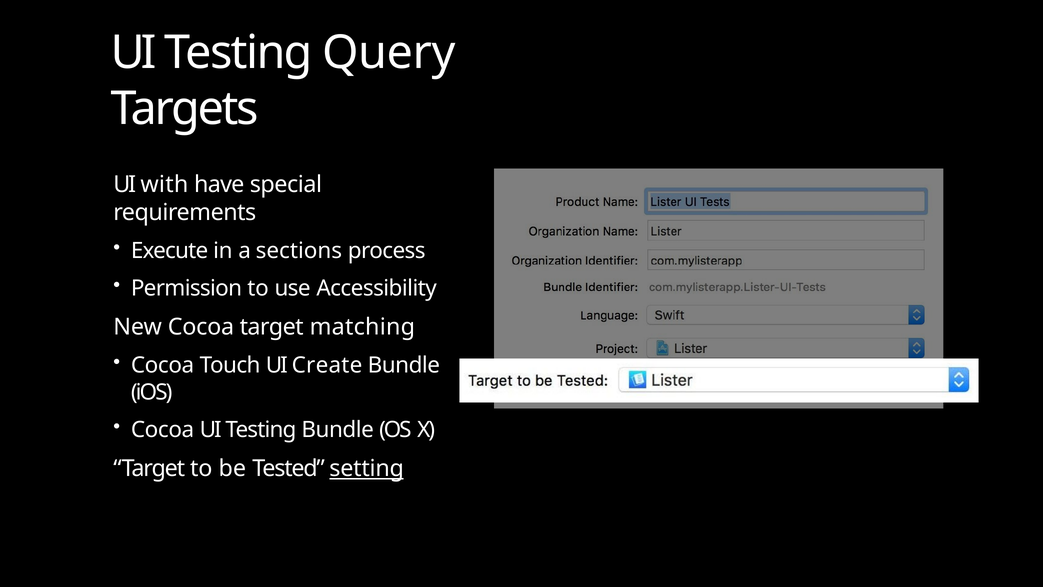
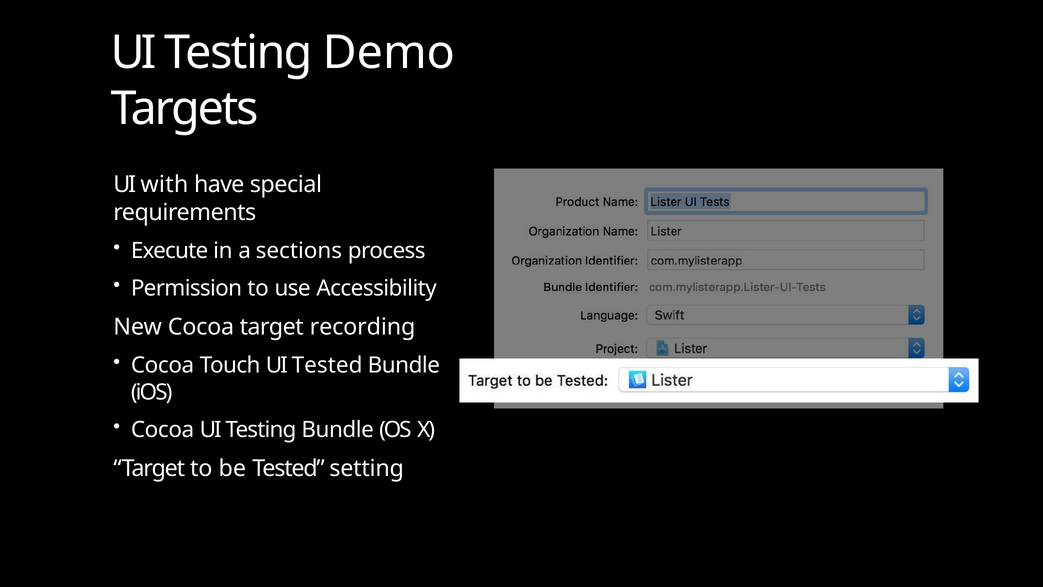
Query: Query -> Demo (389, 53)
matching: matching -> recording (363, 327)
UI Create: Create -> Tested (327, 365)
setting underline: present -> none (367, 468)
